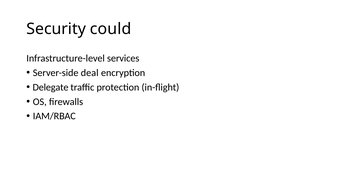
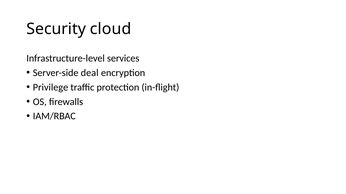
could: could -> cloud (111, 29)
Delegate: Delegate -> Privilege (51, 88)
